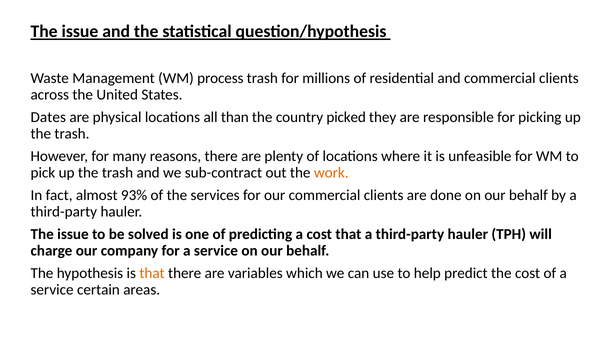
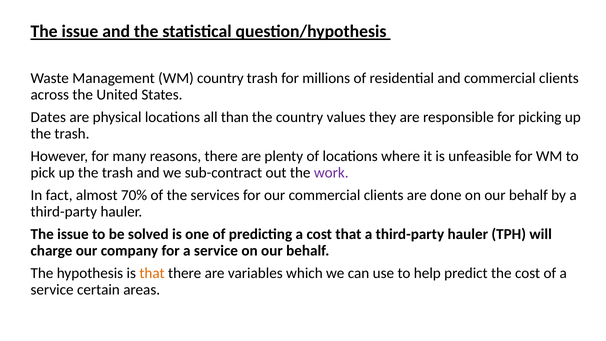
WM process: process -> country (220, 78)
picked: picked -> values (346, 117)
work colour: orange -> purple (331, 173)
93%: 93% -> 70% (134, 195)
